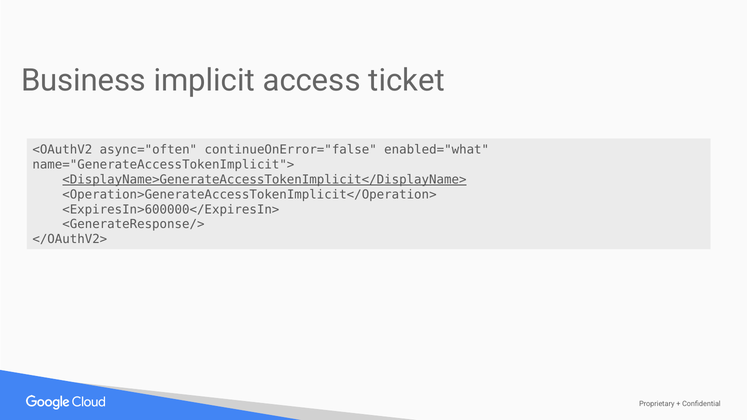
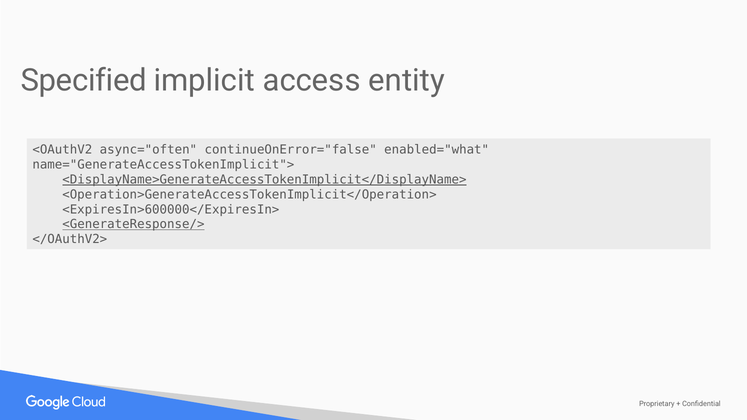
Business: Business -> Specified (84, 80)
ticket: ticket -> entity (407, 80)
<GenerateResponse/> underline: none -> present (133, 224)
